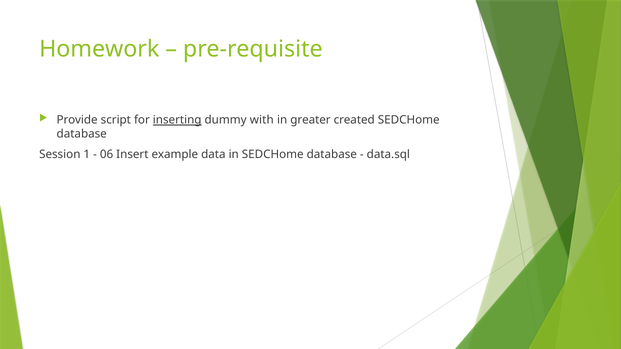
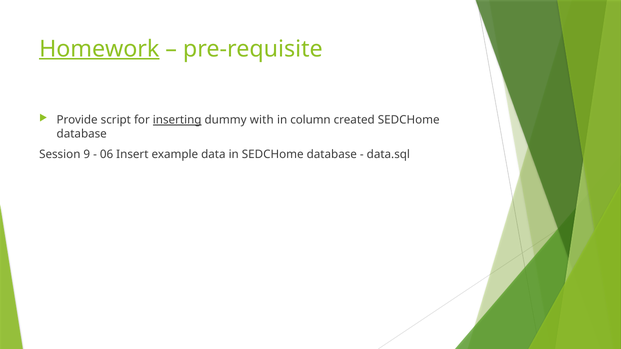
Homework underline: none -> present (99, 49)
greater: greater -> column (311, 120)
1: 1 -> 9 (87, 155)
